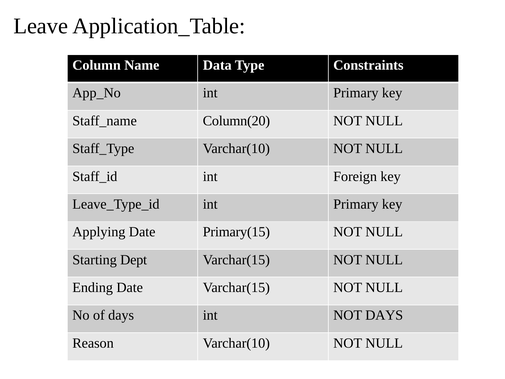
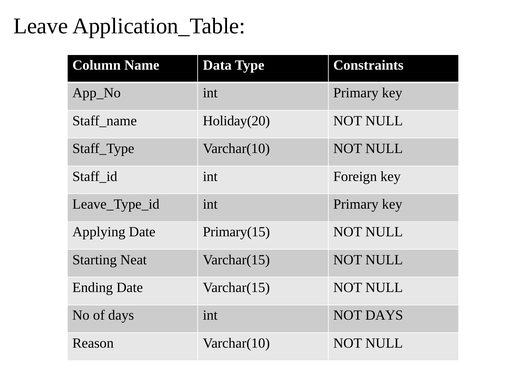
Column(20: Column(20 -> Holiday(20 (236, 121)
Dept: Dept -> Neat (134, 260)
